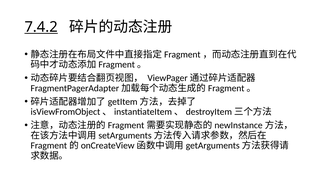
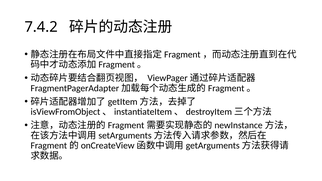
7.4.2 underline: present -> none (41, 27)
